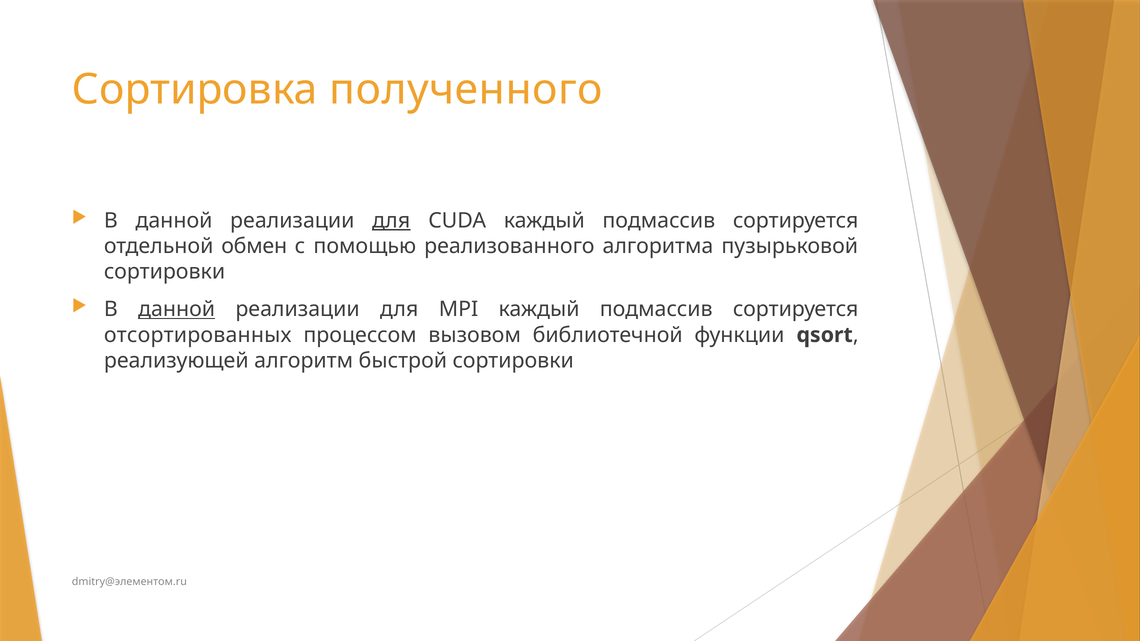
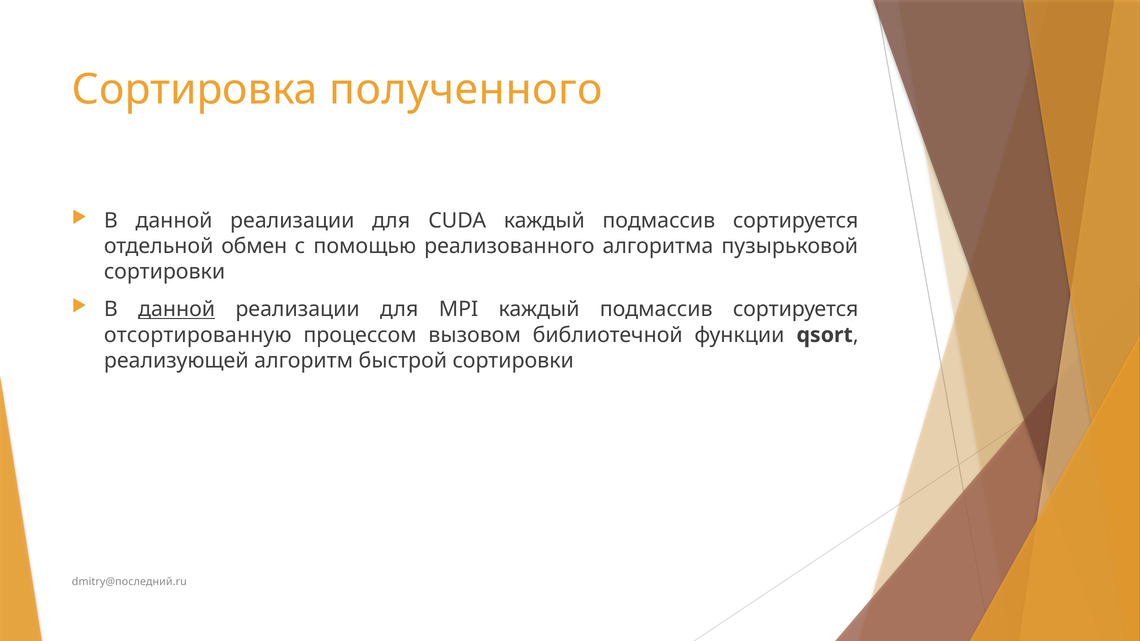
для underline: present -> none (391, 221)
отсортированных: отсортированных -> отсортированную (198, 335)
dmitry@элементом.ru: dmitry@элементом.ru -> dmitry@последний.ru (129, 582)
